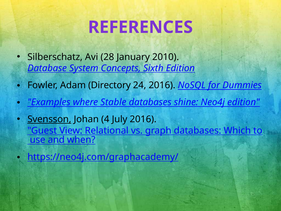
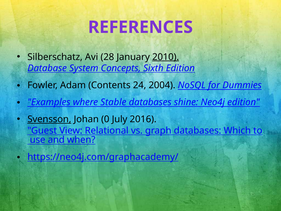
2010 underline: none -> present (166, 57)
Directory: Directory -> Contents (109, 85)
24 2016: 2016 -> 2004 (162, 85)
4: 4 -> 0 (105, 119)
